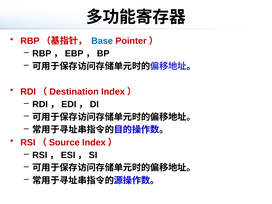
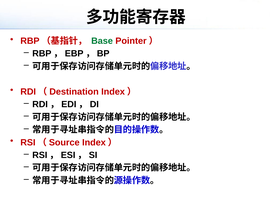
Base colour: blue -> green (102, 41)
